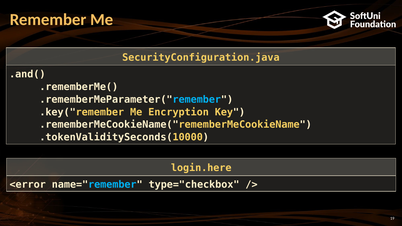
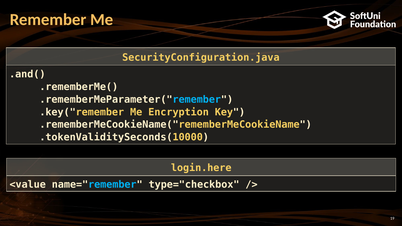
<error: <error -> <value (28, 185)
